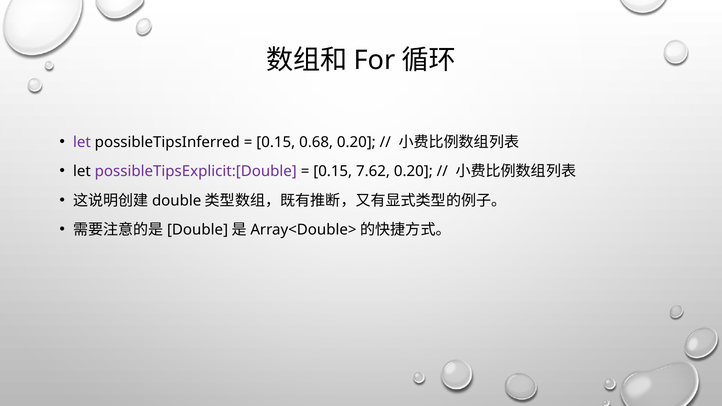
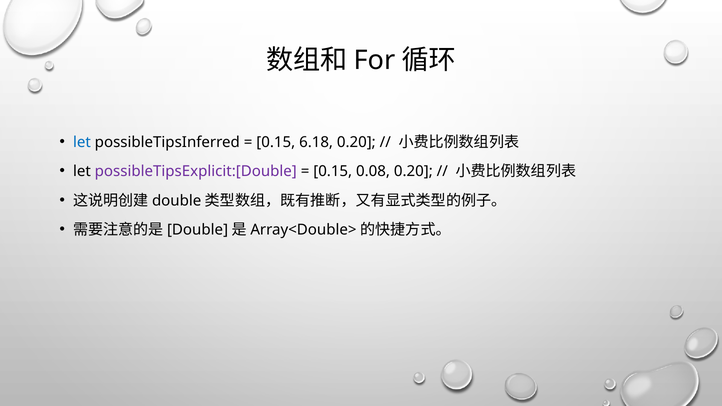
let colour: purple -> blue (82, 142)
0.68: 0.68 -> 6.18 (316, 142)
7.62: 7.62 -> 0.08 (373, 171)
